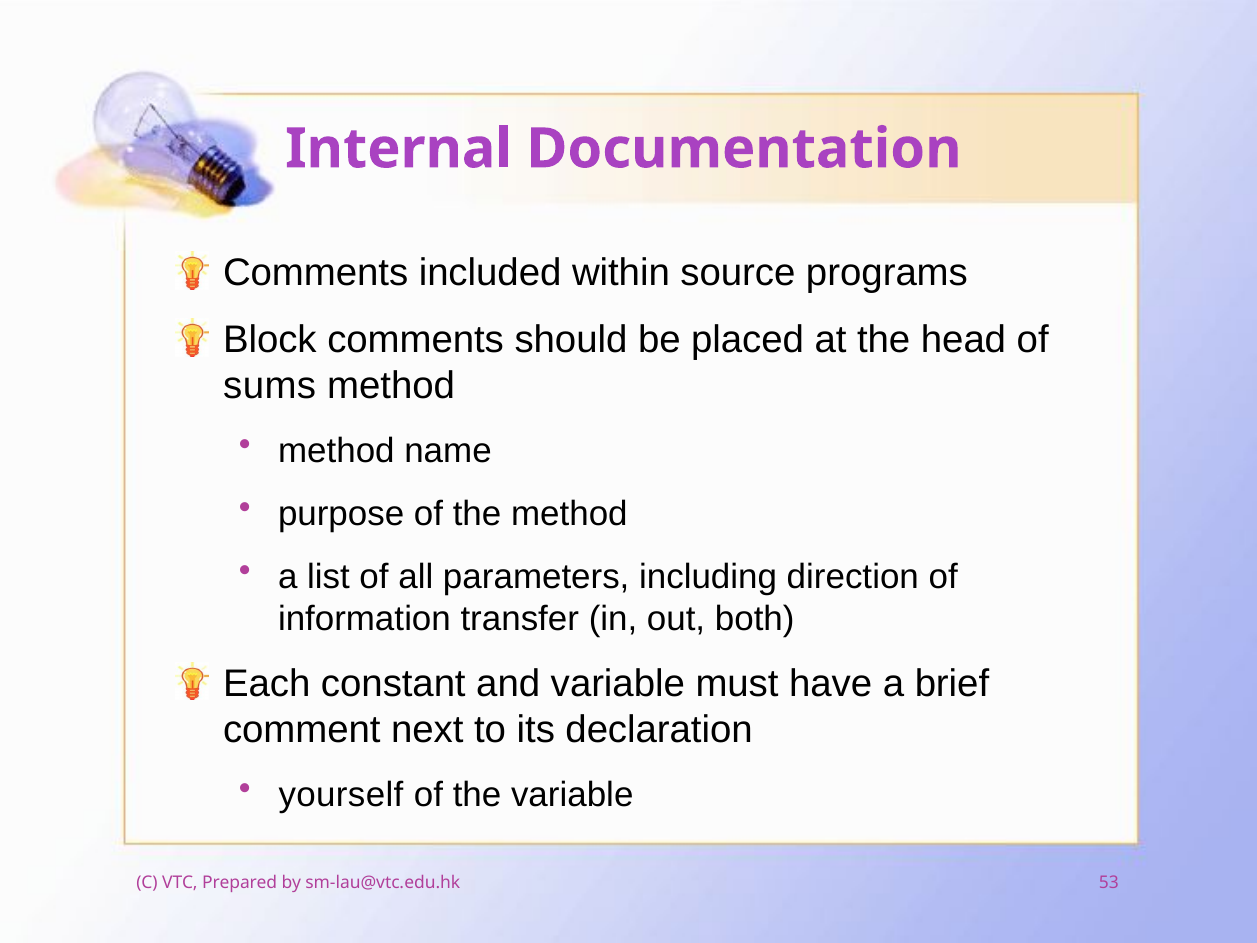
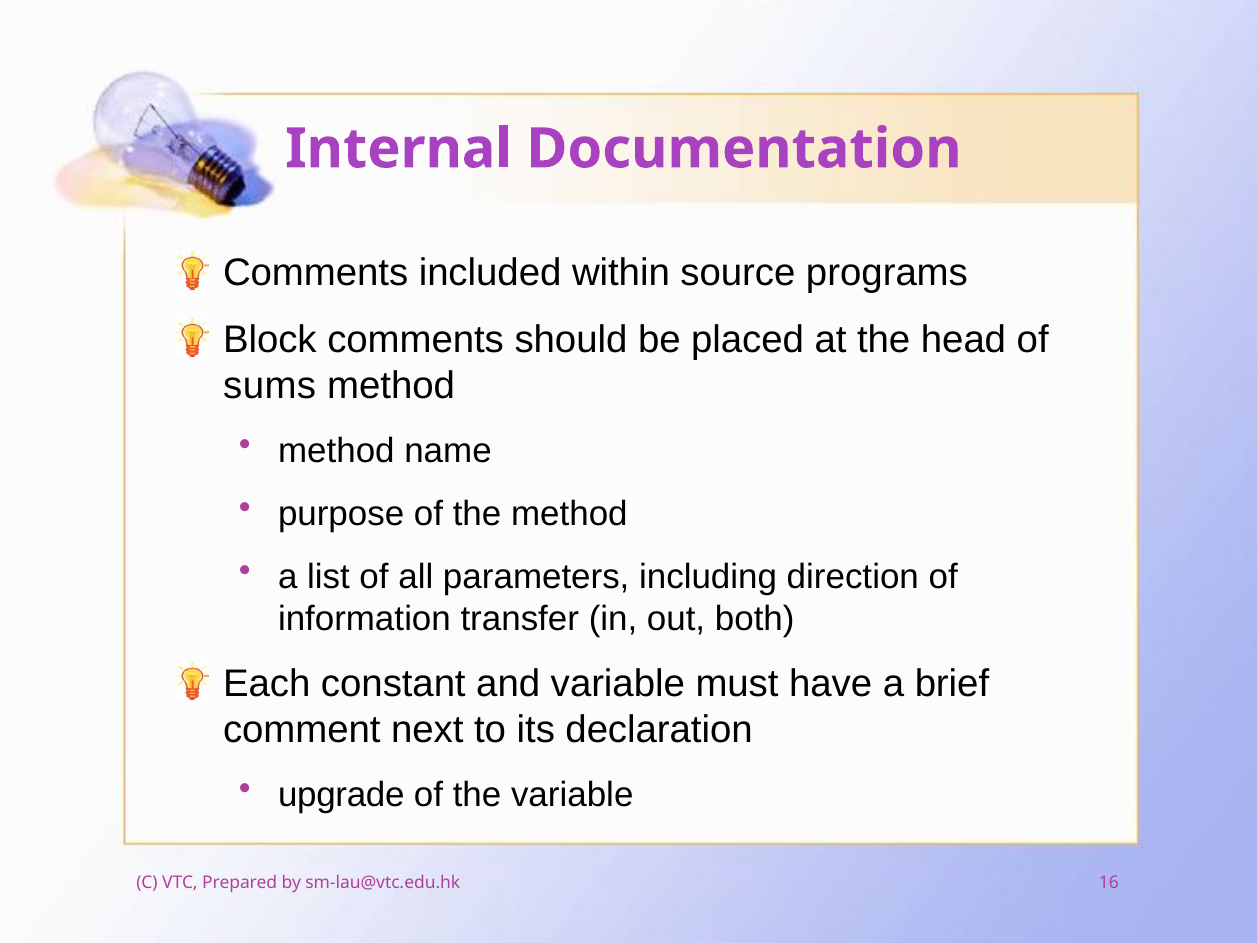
yourself: yourself -> upgrade (341, 794)
53: 53 -> 16 (1109, 883)
